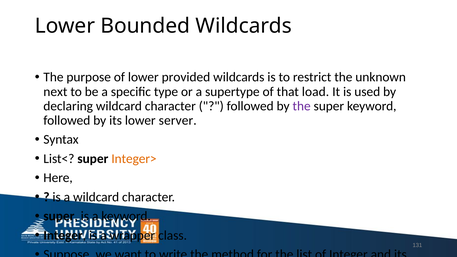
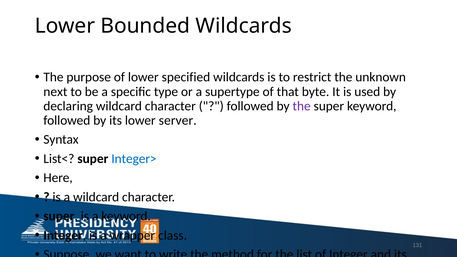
provided: provided -> specified (186, 77)
load: load -> byte (316, 92)
Integer> colour: orange -> blue (134, 159)
